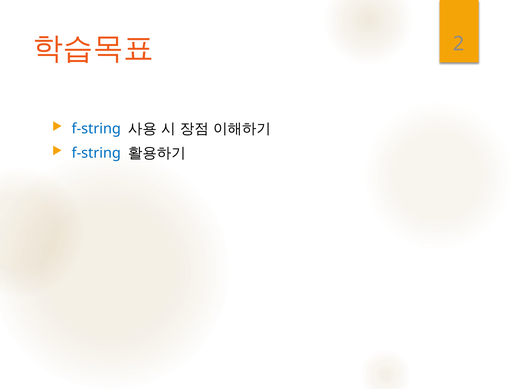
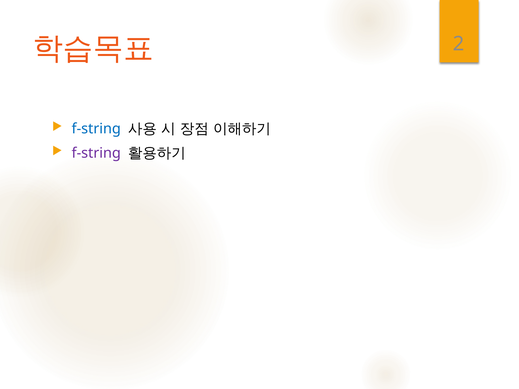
f-string colour: blue -> purple (96, 153)
